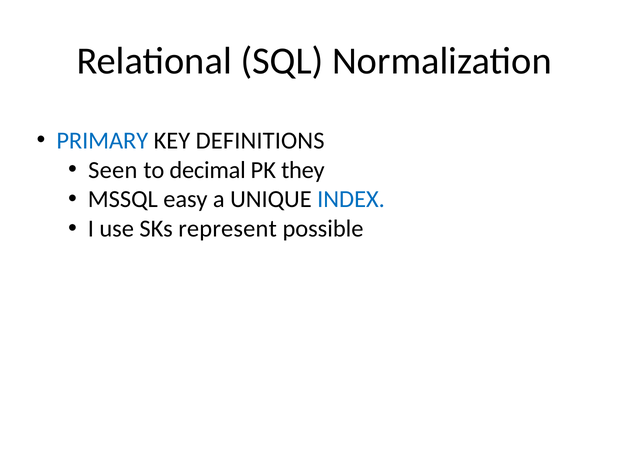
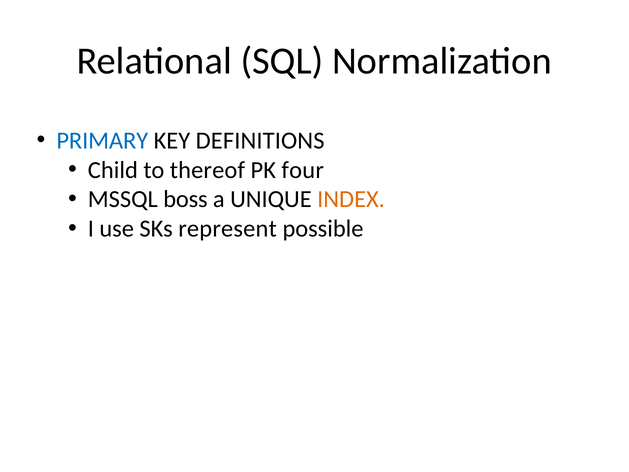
Seen: Seen -> Child (113, 170)
decimal: decimal -> thereof (207, 170)
they: they -> four (303, 170)
easy: easy -> boss (185, 199)
INDEX colour: blue -> orange (351, 199)
